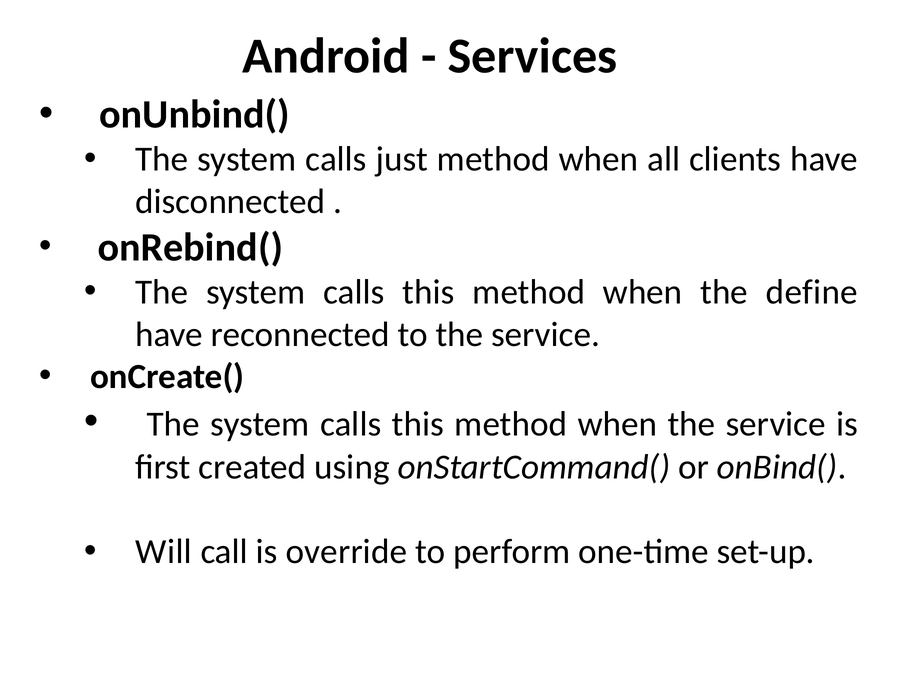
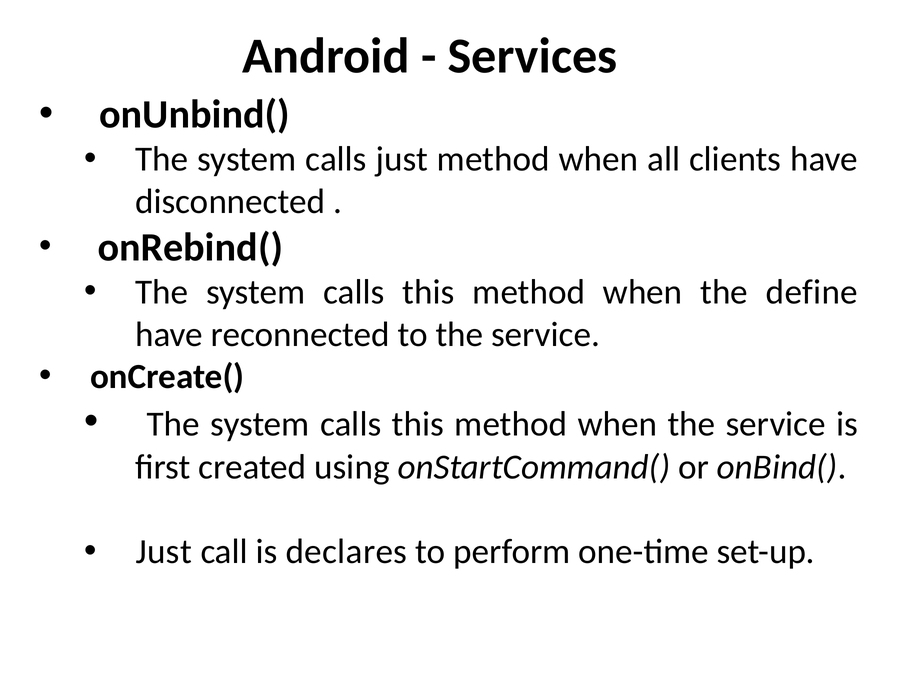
Will: Will -> Just (164, 552)
override: override -> declares (346, 552)
